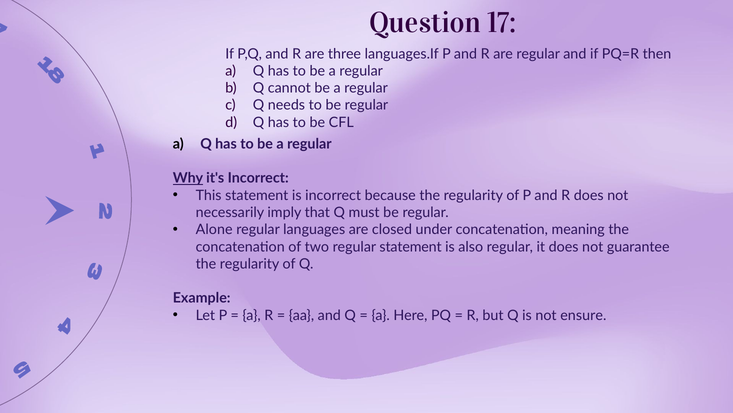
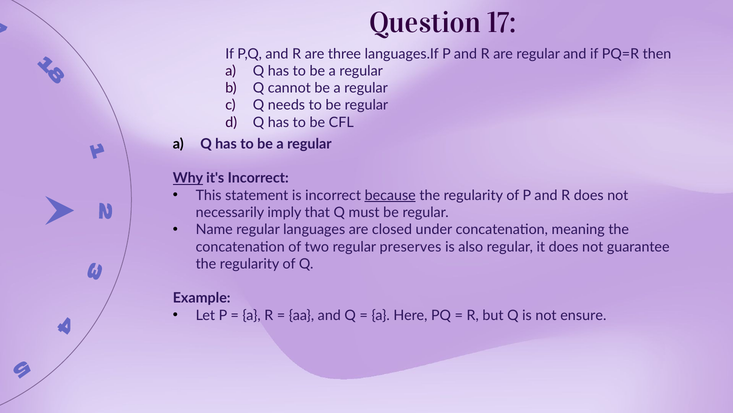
because underline: none -> present (390, 195)
Alone: Alone -> Name (214, 229)
regular statement: statement -> preserves (410, 246)
